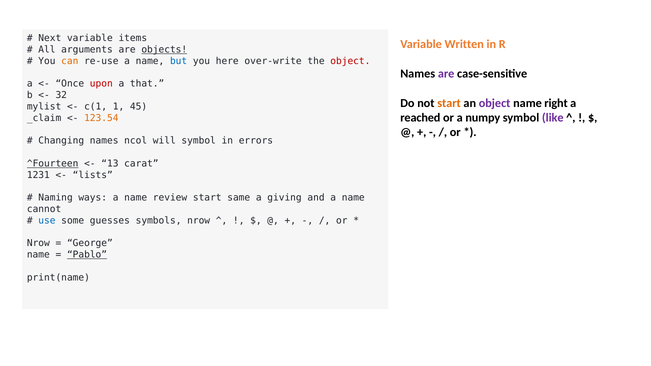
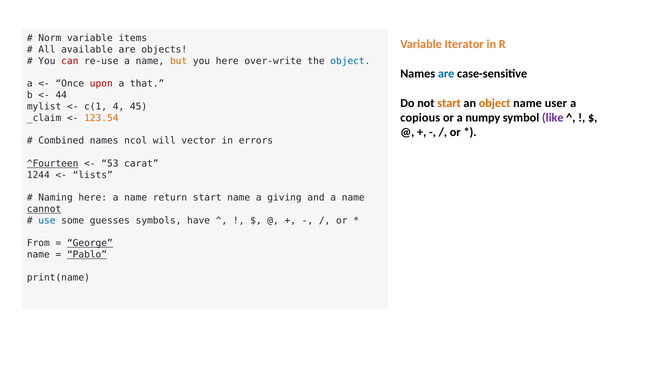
Next: Next -> Norm (50, 38)
Written: Written -> Iterator (464, 44)
arguments: arguments -> available (87, 50)
objects underline: present -> none (164, 50)
can colour: orange -> red (70, 61)
but colour: blue -> orange (179, 61)
object colour: red -> blue (350, 61)
are colour: purple -> blue (446, 74)
32: 32 -> 44 (61, 95)
object colour: purple -> orange (495, 103)
right: right -> user (556, 103)
1: 1 -> 4 (118, 107)
reached: reached -> copious (420, 118)
Changing: Changing -> Combined (61, 141)
will symbol: symbol -> vector (199, 141)
13: 13 -> 53 (110, 164)
1231: 1231 -> 1244 (38, 175)
Naming ways: ways -> here (93, 198)
review: review -> return (170, 198)
start same: same -> name (239, 198)
cannot underline: none -> present (44, 209)
symbols nrow: nrow -> have (199, 221)
Nrow: Nrow -> From (38, 243)
George underline: none -> present (90, 243)
